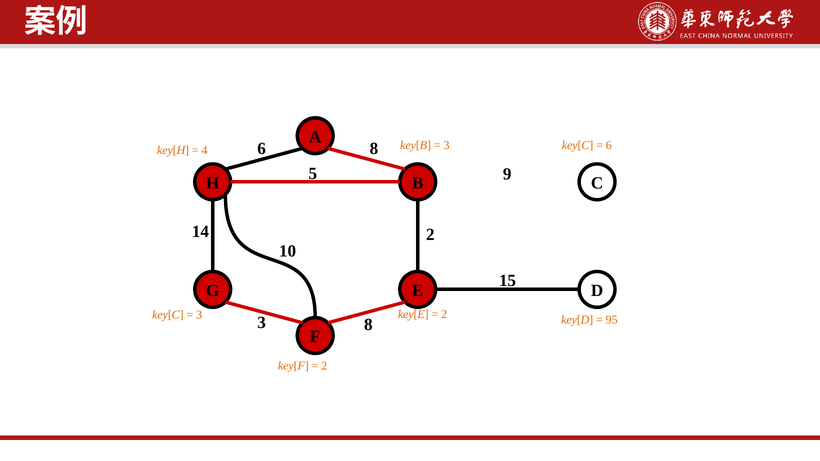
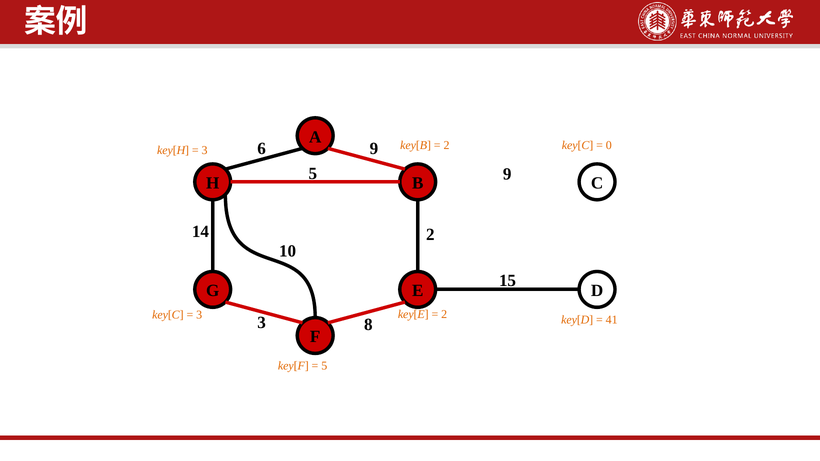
6: 6 -> 0 (609, 145)
6 8: 8 -> 9 (374, 149)
4: 4 -> 3 (205, 150)
3: 3 -> 2 (447, 145)
95: 95 -> 41 (612, 320)
2: 2 -> 5 (324, 366)
